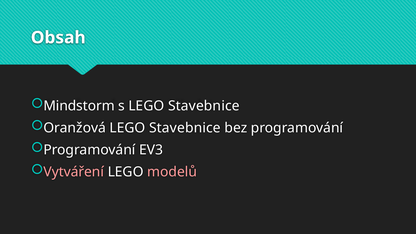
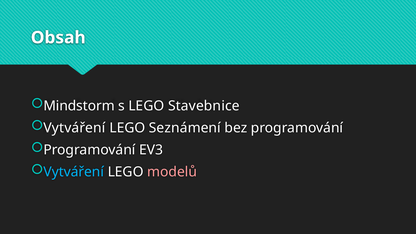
Oranžová: Oranžová -> Vytváření (75, 128)
Stavebnice: Stavebnice -> Seznámení (185, 128)
Vytváření colour: pink -> light blue (74, 172)
